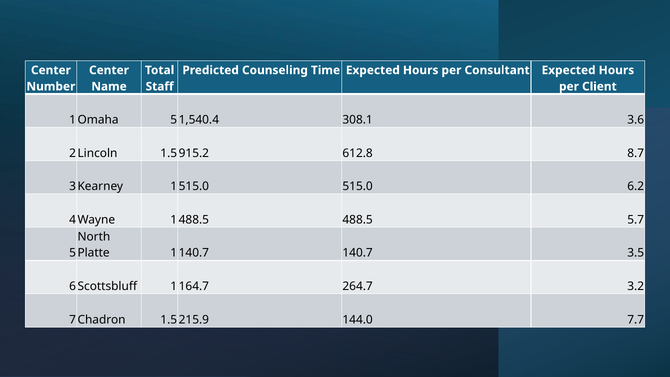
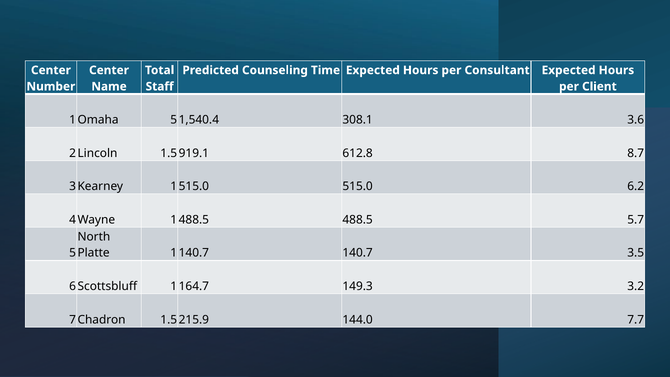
915.2: 915.2 -> 919.1 (194, 153)
264.7: 264.7 -> 149.3 (358, 286)
